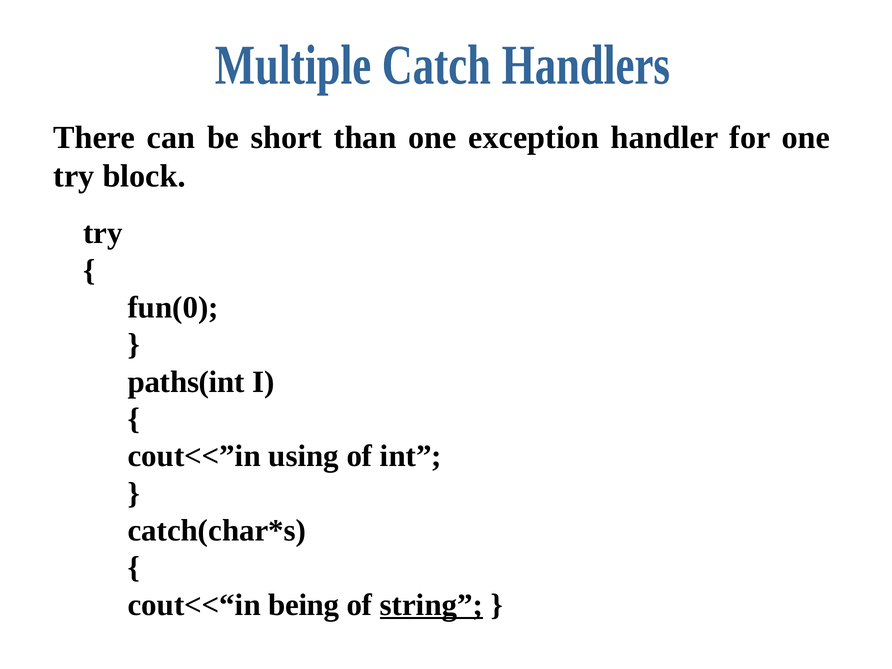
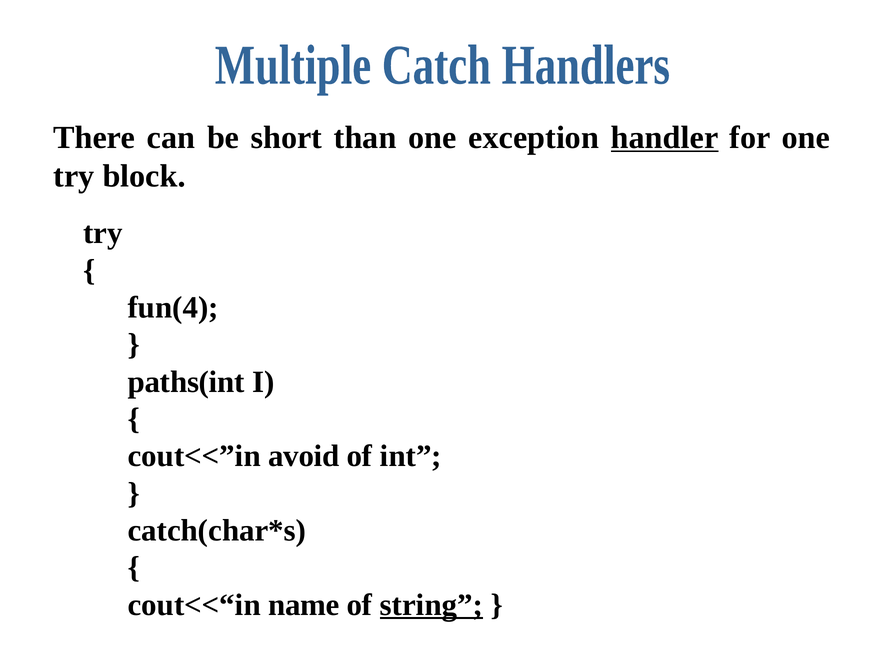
handler underline: none -> present (665, 137)
fun(0: fun(0 -> fun(4 (173, 308)
using: using -> avoid (304, 456)
being: being -> name (304, 605)
